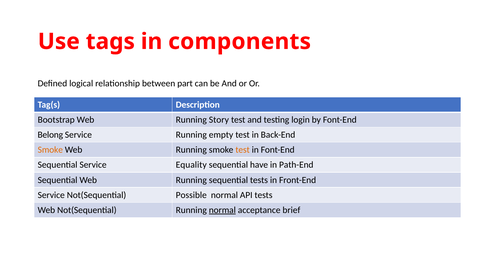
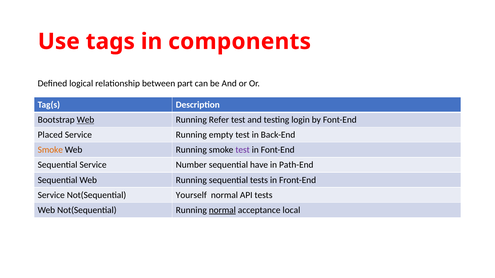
Web underline: none -> present (85, 120)
Story: Story -> Refer (219, 120)
Belong: Belong -> Placed (50, 135)
test colour: orange -> purple (243, 150)
Equality: Equality -> Number (191, 165)
Possible: Possible -> Yourself (191, 195)
brief: brief -> local (291, 210)
